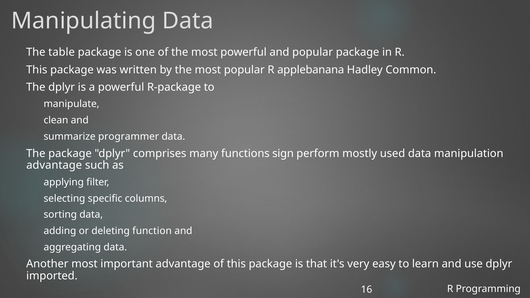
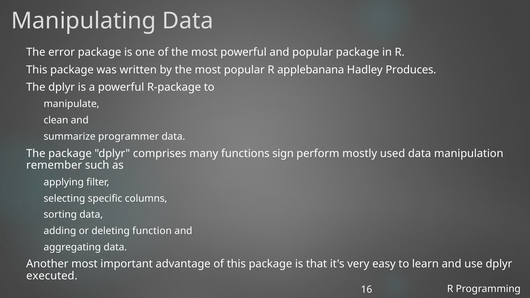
table: table -> error (62, 52)
Common: Common -> Produces (411, 70)
advantage: advantage -> remember (54, 165)
imported: imported -> executed (52, 276)
